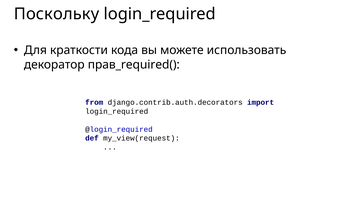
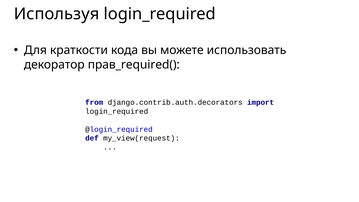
Поскольку: Поскольку -> Используя (57, 14)
